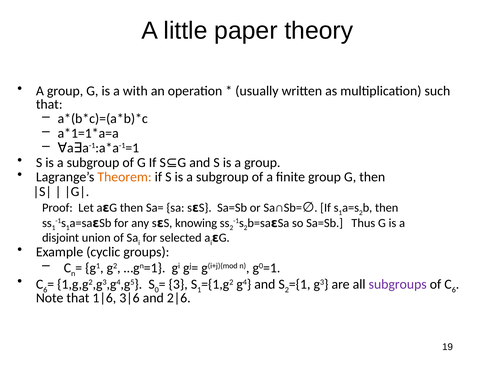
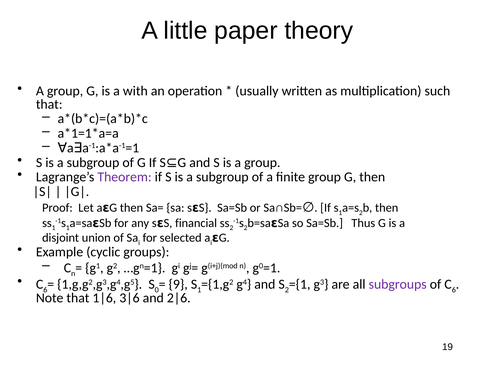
Theorem colour: orange -> purple (125, 177)
knowing: knowing -> financial (196, 223)
3: 3 -> 9 (178, 285)
